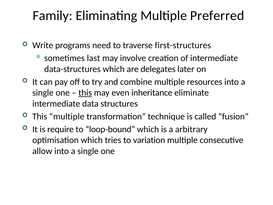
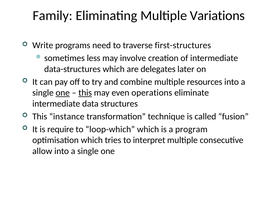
Preferred: Preferred -> Variations (217, 16)
last: last -> less (94, 58)
one underline: none -> present (63, 93)
inheritance: inheritance -> operations (152, 93)
This multiple: multiple -> instance (67, 116)
loop-bound: loop-bound -> loop-which (110, 129)
arbitrary: arbitrary -> program (191, 129)
variation: variation -> interpret (149, 140)
